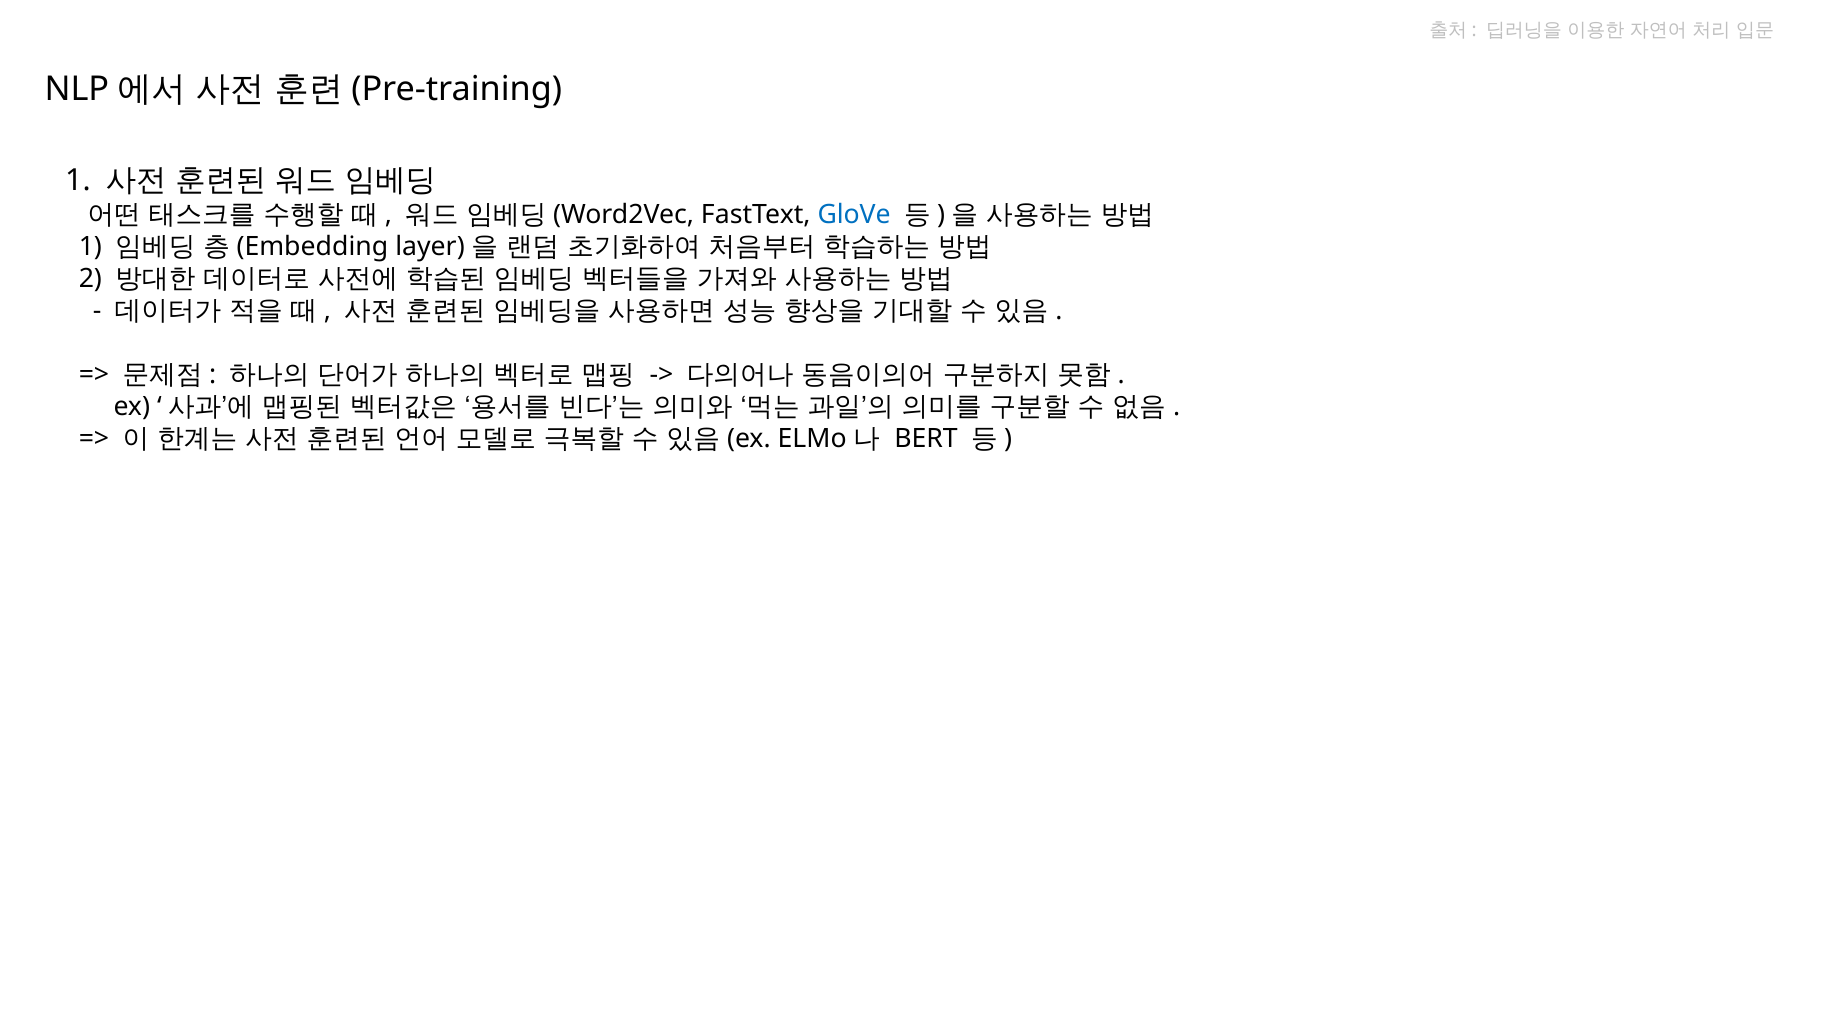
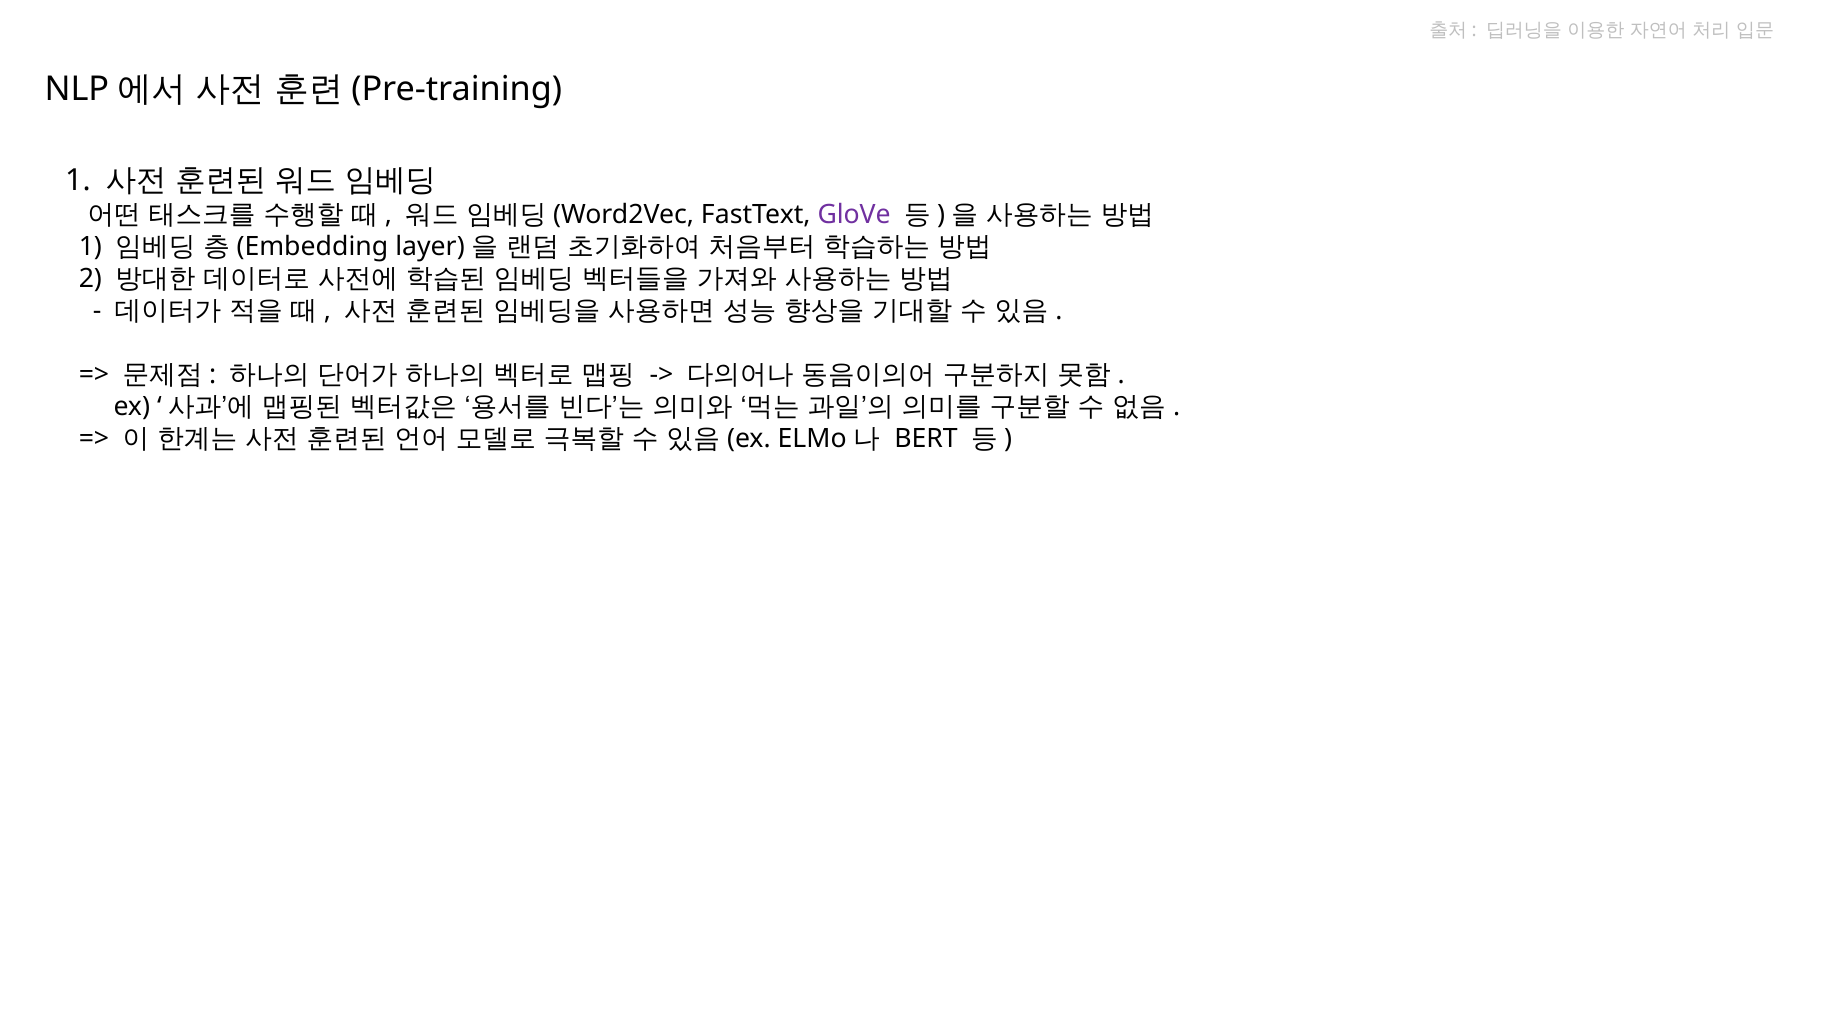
GloVe colour: blue -> purple (854, 215)
